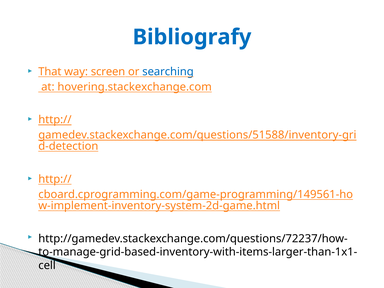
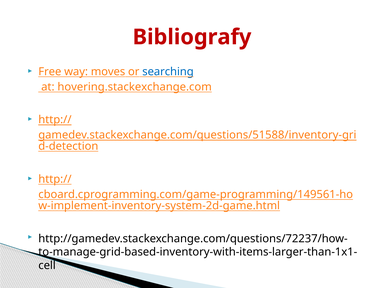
Bibliografy colour: blue -> red (192, 37)
That: That -> Free (50, 72)
screen: screen -> moves (108, 72)
